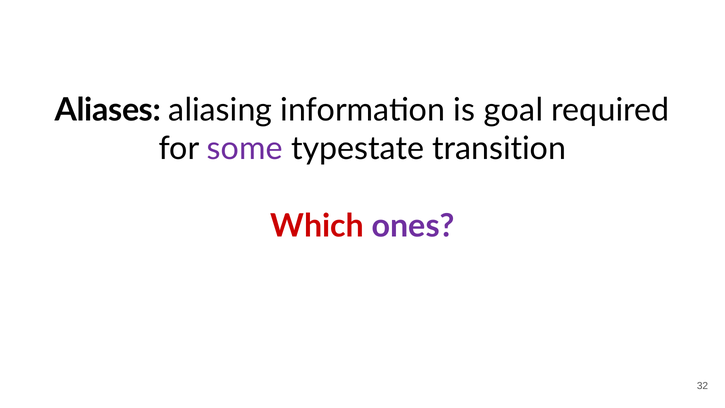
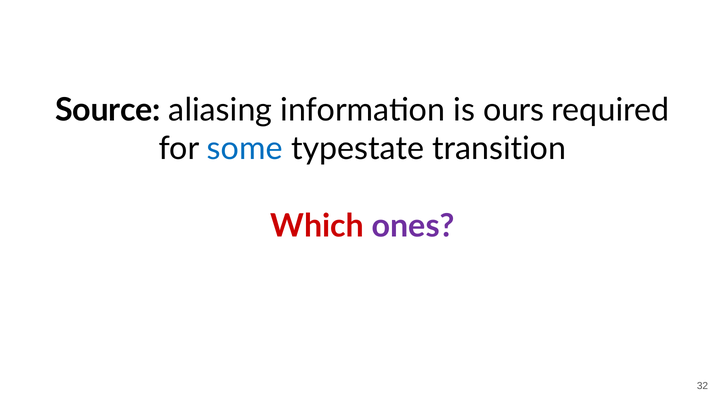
Aliases: Aliases -> Source (108, 110)
goal: goal -> ours (514, 110)
some colour: purple -> blue (245, 149)
